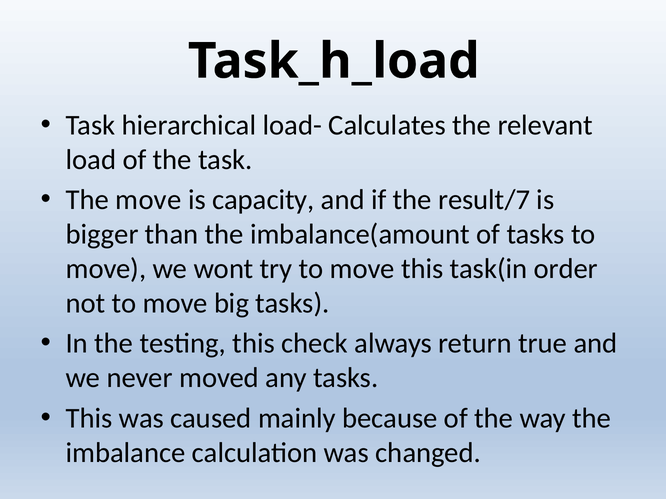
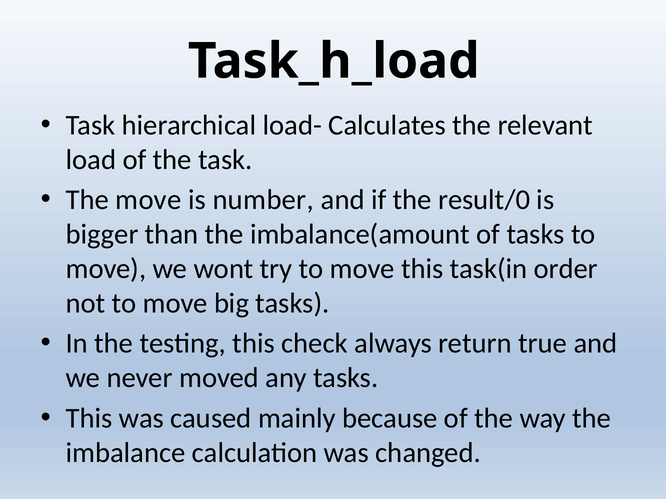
capacity: capacity -> number (263, 200)
result/7: result/7 -> result/0 (484, 200)
